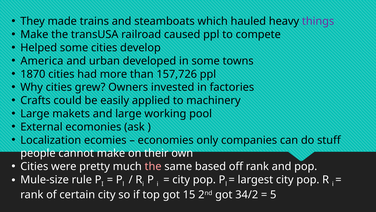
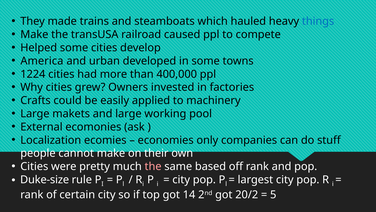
things colour: purple -> blue (318, 21)
1870: 1870 -> 1224 (33, 74)
157,726: 157,726 -> 400,000 (177, 74)
Mule-size: Mule-size -> Duke-size (45, 179)
15: 15 -> 14 (189, 194)
34/2: 34/2 -> 20/2 (247, 194)
